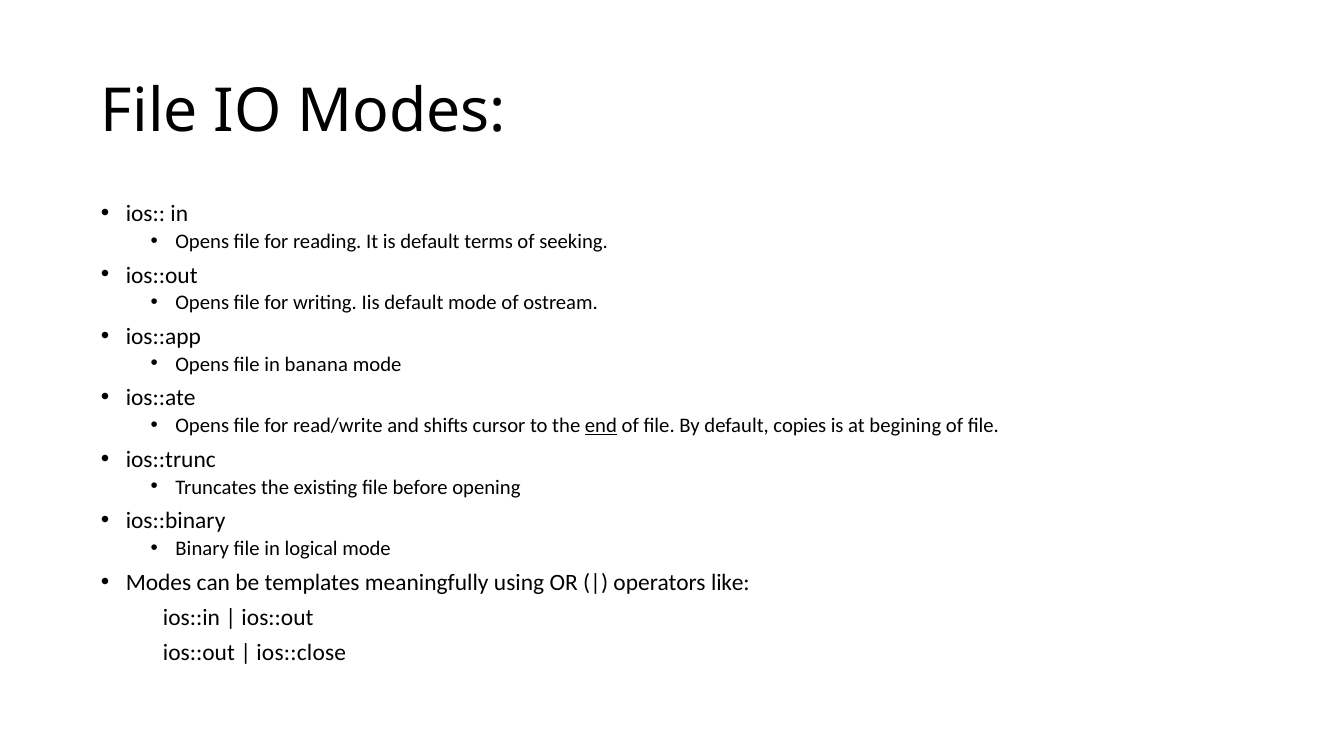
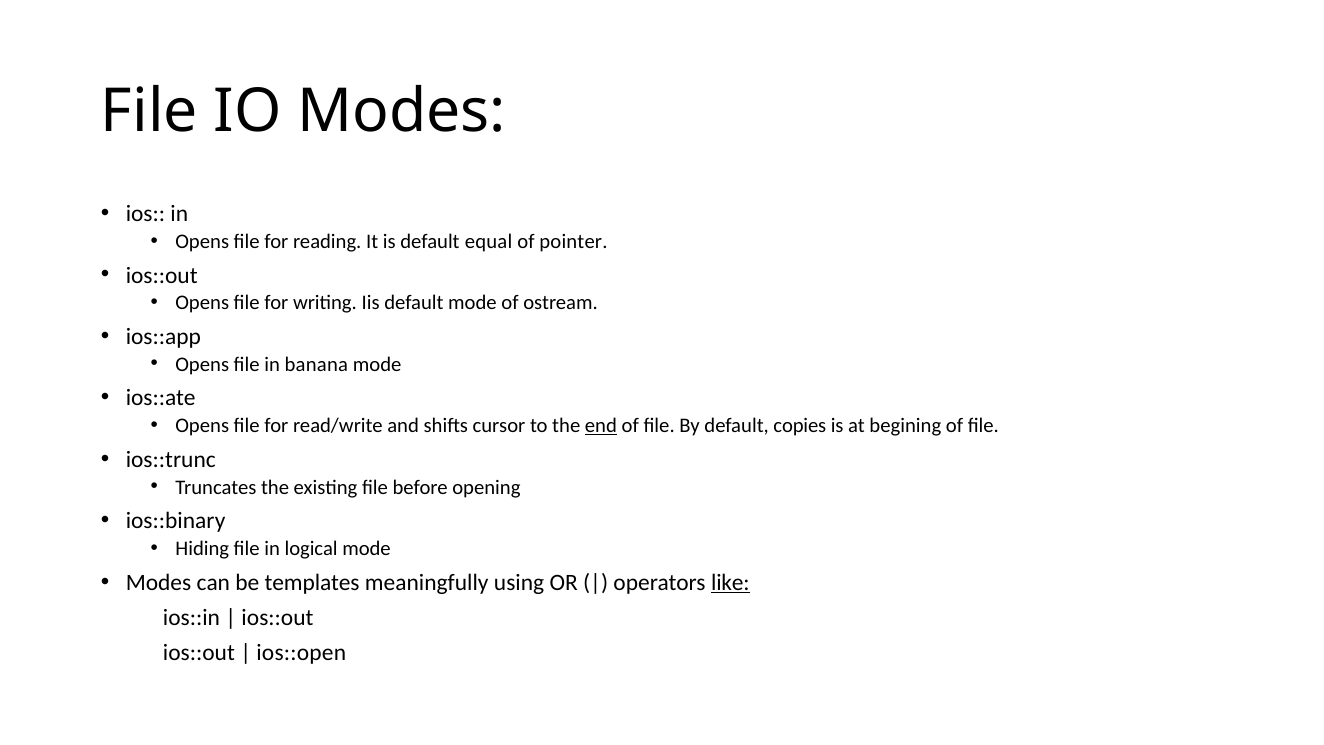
terms: terms -> equal (489, 241)
seeking: seeking -> pointer (573, 241)
Binary: Binary -> Hiding (202, 549)
like underline: none -> present (730, 582)
ios::close: ios::close -> ios::open (301, 653)
